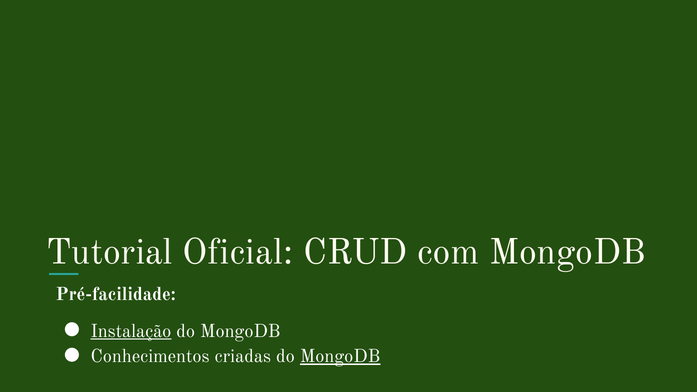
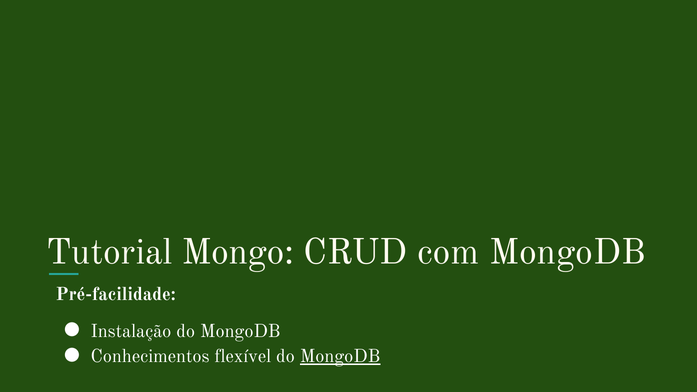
Oficial: Oficial -> Mongo (238, 252)
Instalação underline: present -> none (131, 331)
criadas: criadas -> flexível (243, 356)
